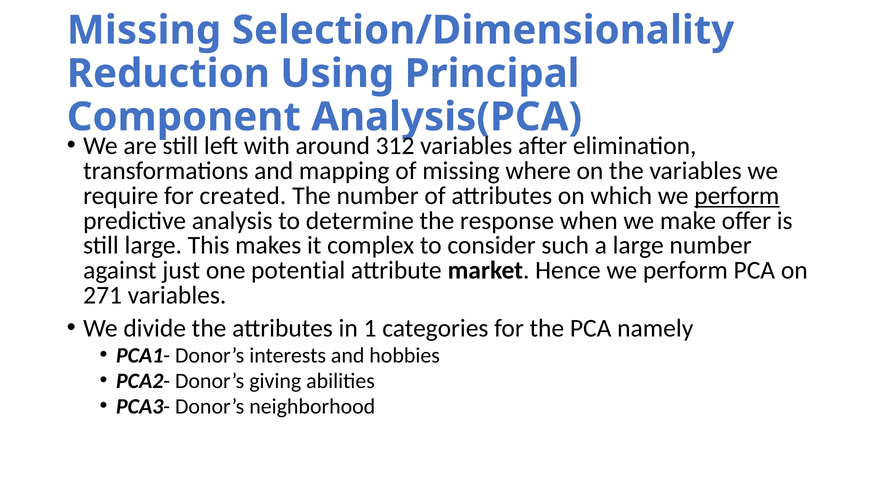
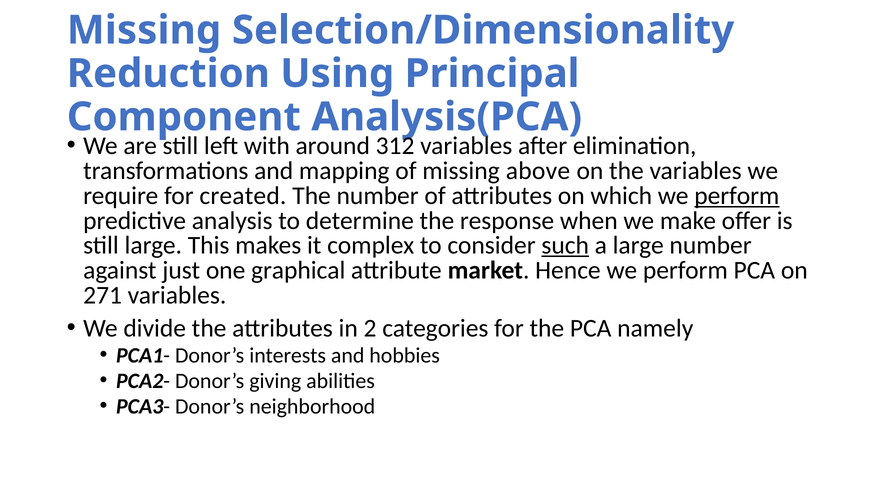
where: where -> above (538, 171)
such underline: none -> present (565, 245)
potential: potential -> graphical (298, 270)
1: 1 -> 2 (370, 328)
